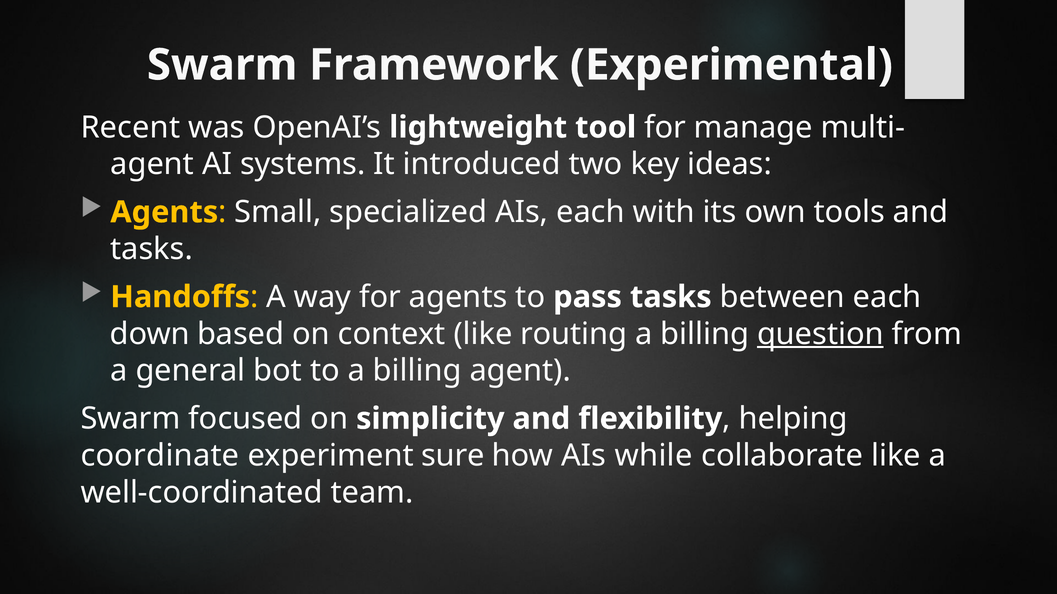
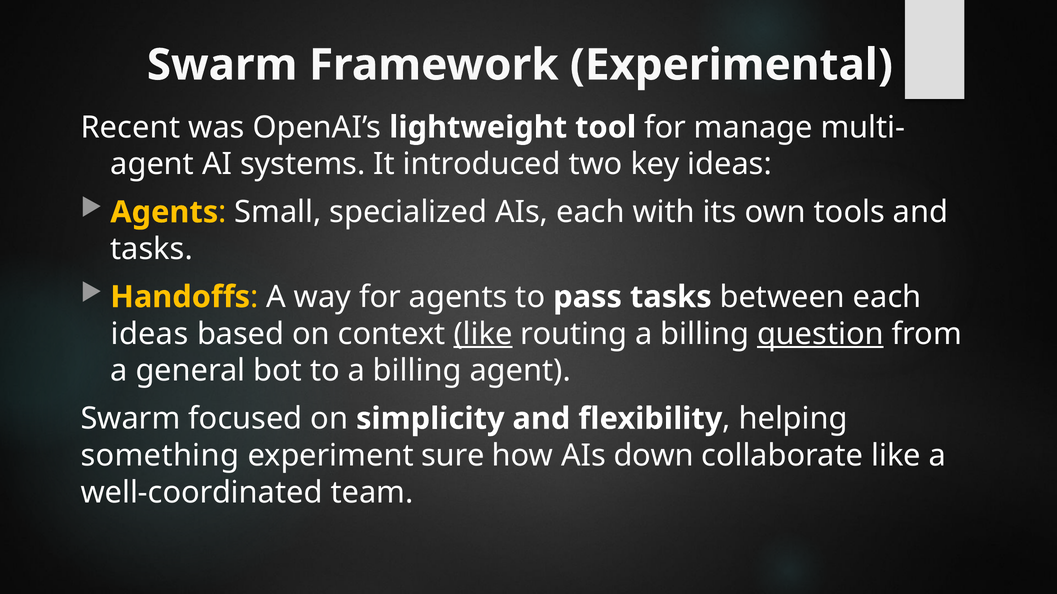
down: down -> ideas (150, 334)
like underline: none -> present (483, 334)
coordinate: coordinate -> something (160, 456)
while: while -> down (654, 456)
